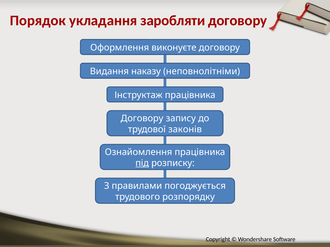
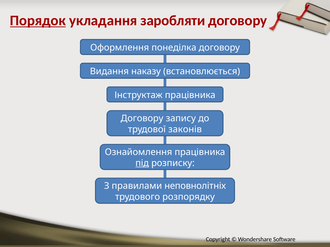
Порядок underline: none -> present (38, 21)
виконуєте: виконуєте -> понеділка (174, 48)
неповнолітніми: неповнолітніми -> встановлюється (202, 71)
погоджується: погоджується -> неповнолітніх (195, 186)
